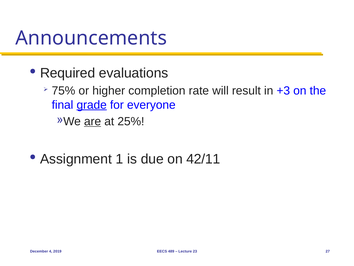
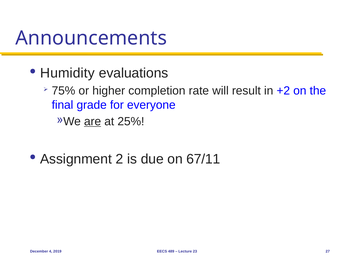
Required: Required -> Humidity (67, 73)
+3: +3 -> +2 (283, 91)
grade underline: present -> none (92, 105)
1: 1 -> 2 (119, 159)
42/11: 42/11 -> 67/11 (203, 159)
